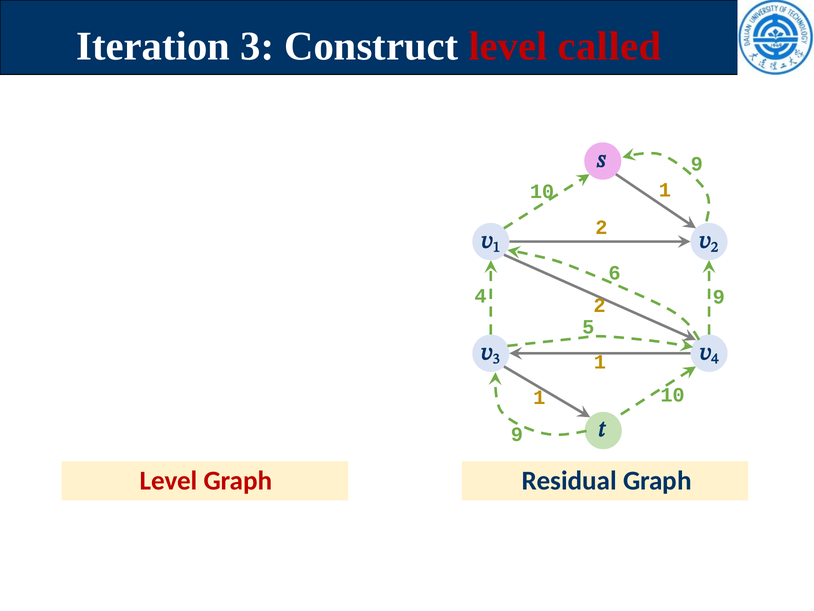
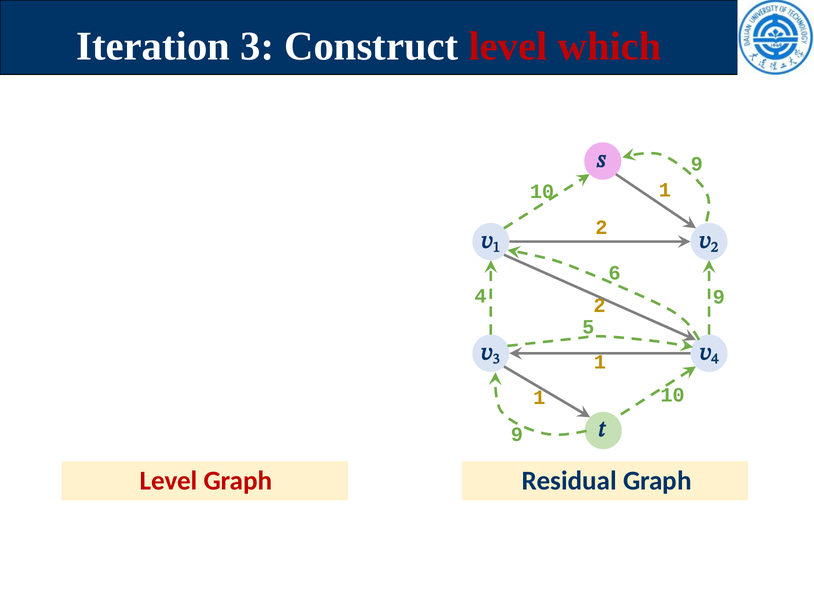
called: called -> which (610, 46)
